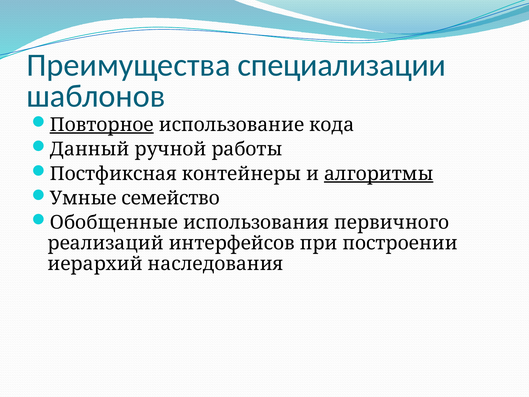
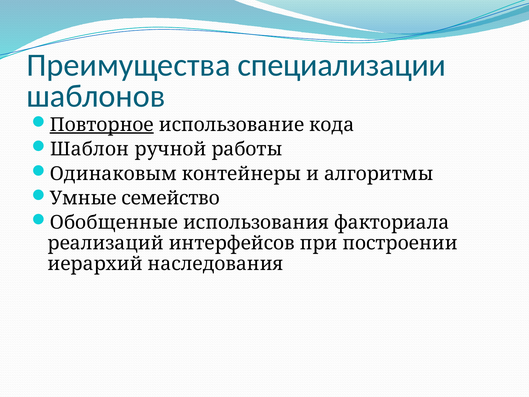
Данный: Данный -> Шаблон (90, 149)
Постфиксная: Постфиксная -> Одинаковым (113, 174)
алгоритмы underline: present -> none (379, 174)
первичного: первичного -> факториала (392, 222)
